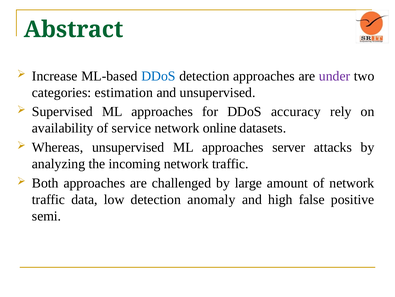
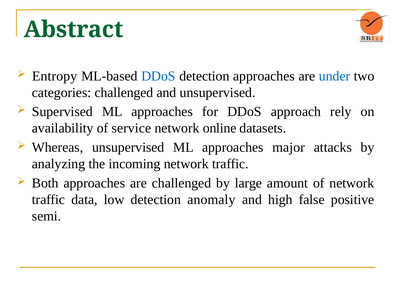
Increase: Increase -> Entropy (55, 76)
under colour: purple -> blue (335, 76)
categories estimation: estimation -> challenged (124, 92)
accuracy: accuracy -> approach (296, 111)
server: server -> major (289, 147)
